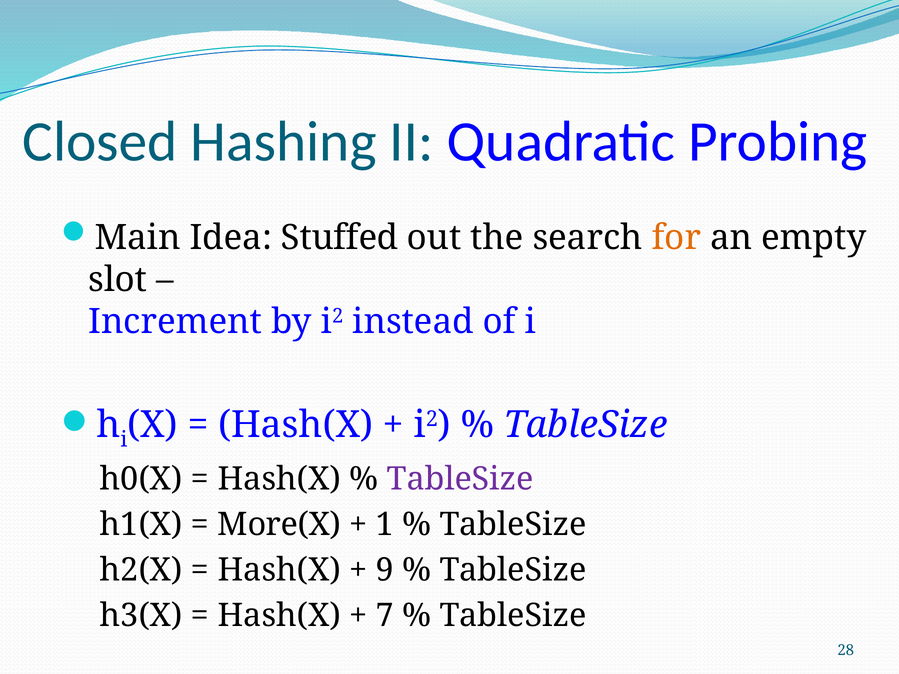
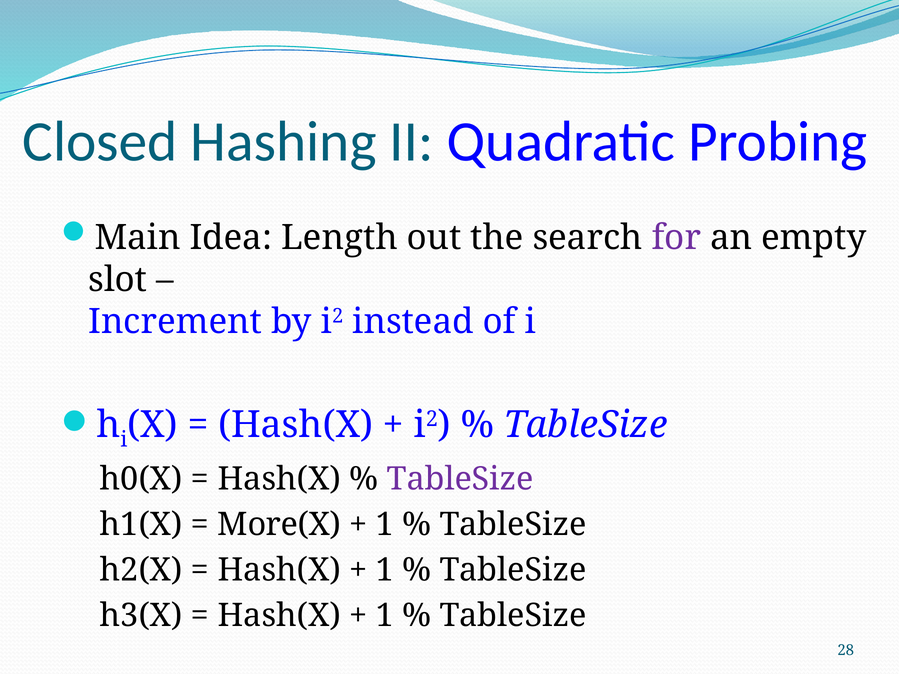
Stuffed: Stuffed -> Length (339, 238)
for colour: orange -> purple (676, 238)
9: 9 -> 1 (385, 570)
7: 7 -> 1 (385, 616)
